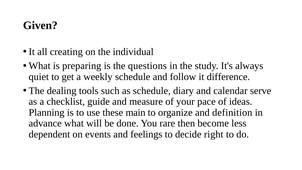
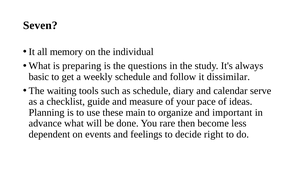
Given: Given -> Seven (40, 25)
creating: creating -> memory (66, 52)
quiet: quiet -> basic (39, 77)
difference: difference -> dissimilar (228, 77)
dealing: dealing -> waiting (62, 91)
definition: definition -> important (232, 112)
